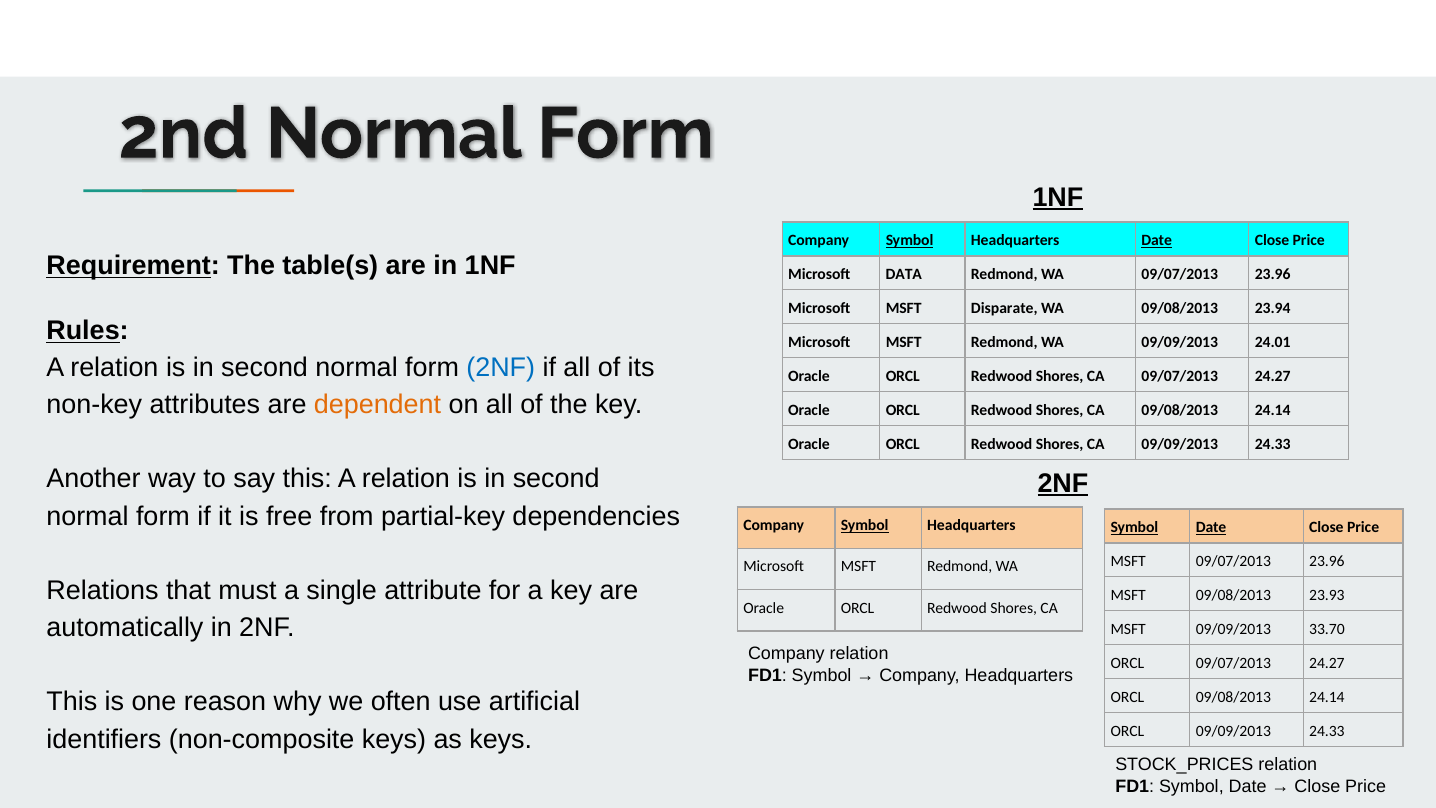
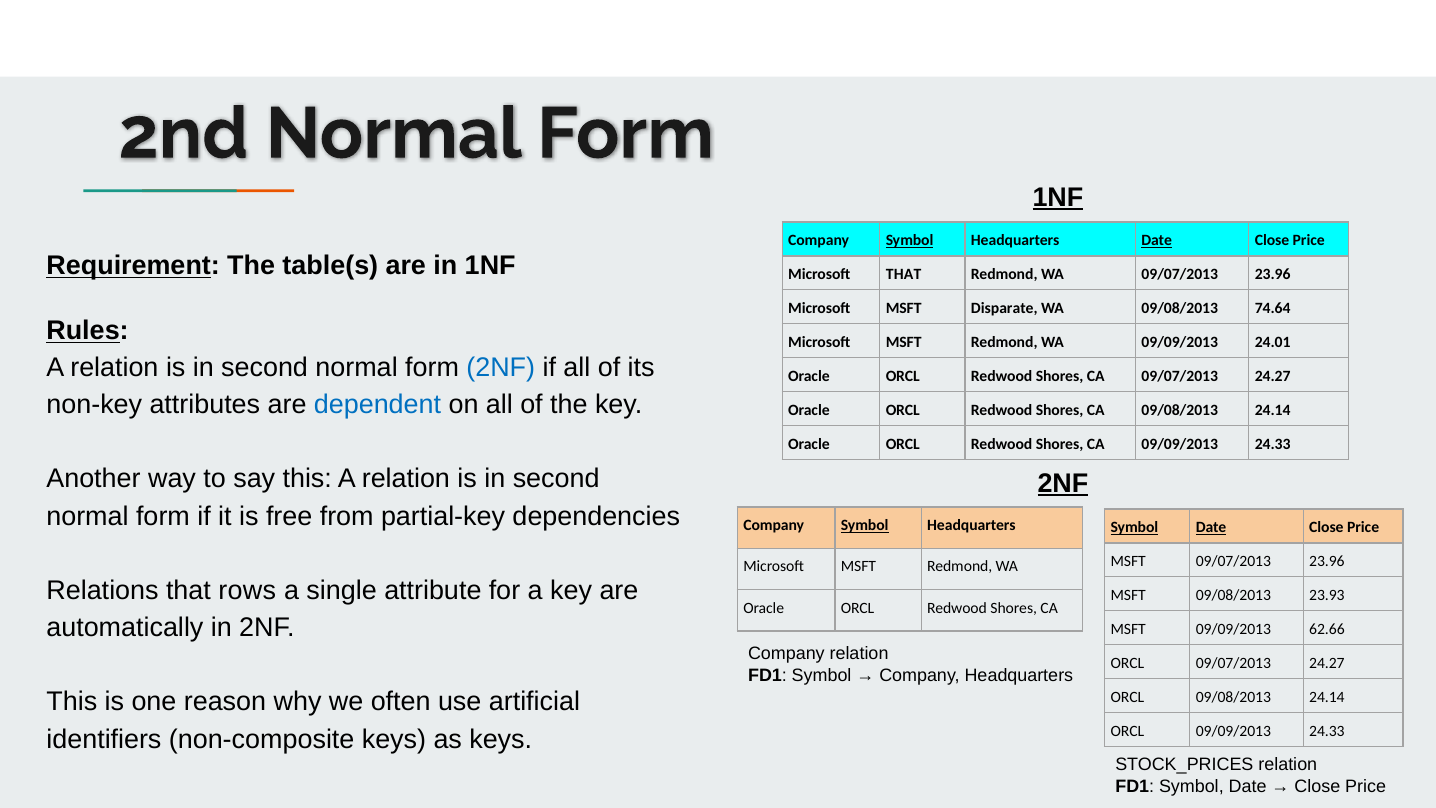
Microsoft DATA: DATA -> THAT (904, 274)
23.94: 23.94 -> 74.64 (1273, 308)
dependent colour: orange -> blue (378, 405)
must: must -> rows (247, 590)
33.70: 33.70 -> 62.66 (1327, 629)
